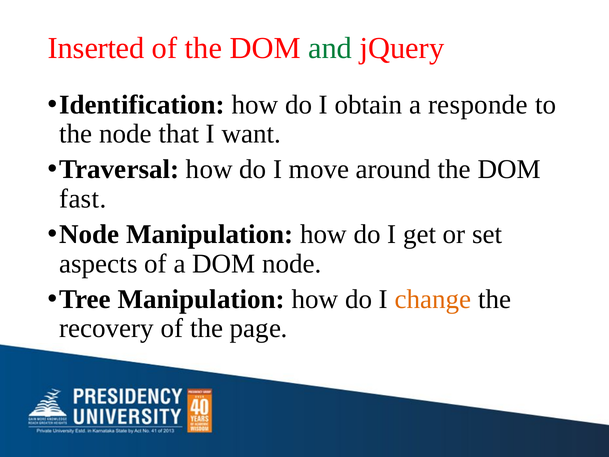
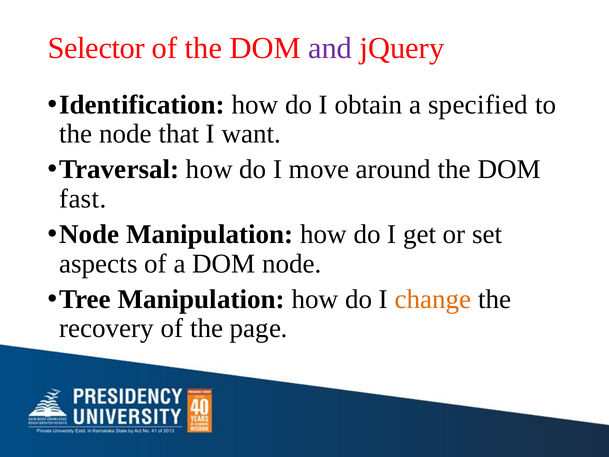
Inserted: Inserted -> Selector (96, 48)
and colour: green -> purple (330, 48)
responde: responde -> specified (478, 105)
